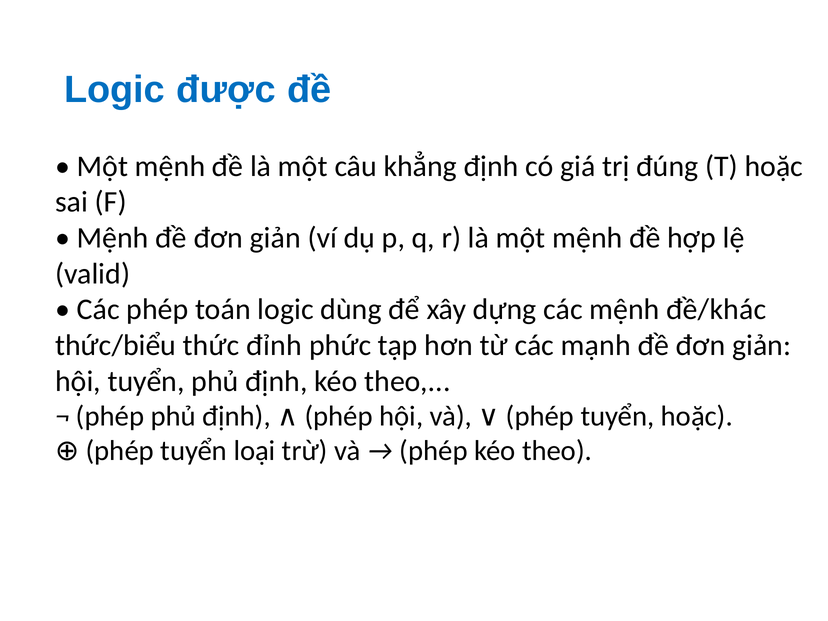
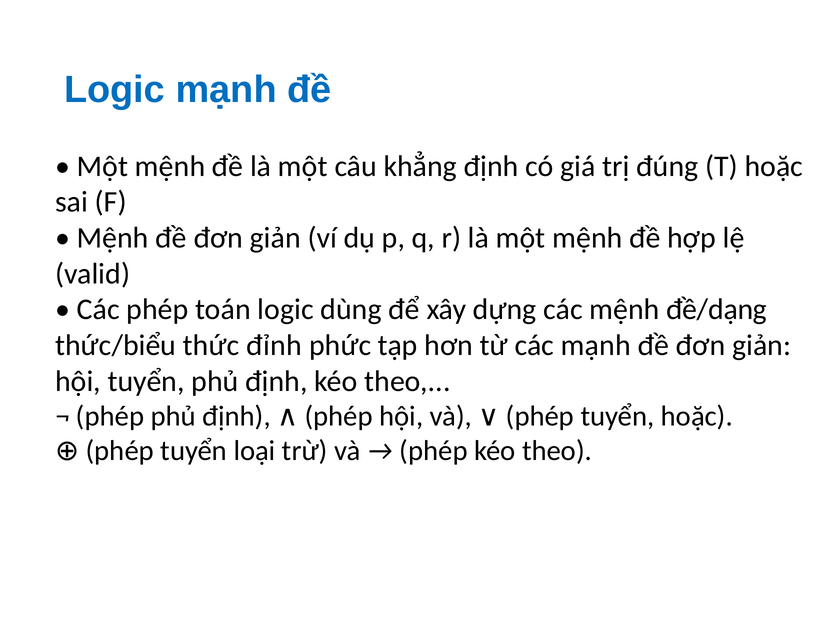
Logic được: được -> mạnh (226, 90)
đề/khác: đề/khác -> đề/dạng (717, 310)
